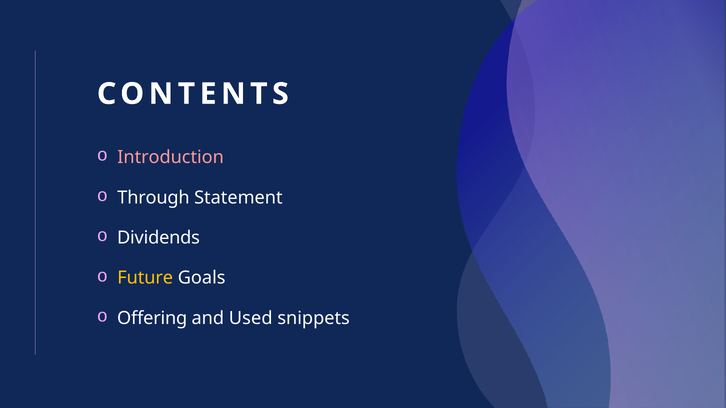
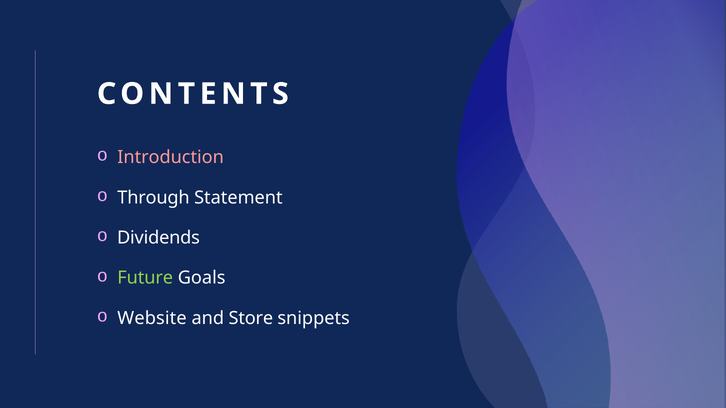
Future colour: yellow -> light green (145, 278)
Offering: Offering -> Website (152, 318)
Used: Used -> Store (251, 318)
